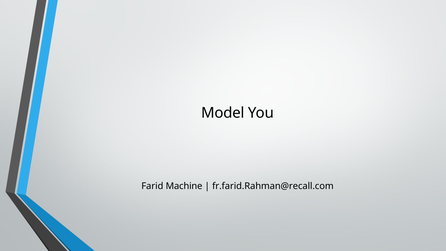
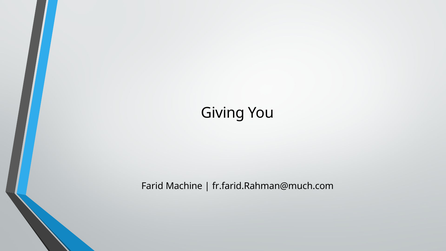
Model: Model -> Giving (223, 113)
fr.farid.Rahman@recall.com: fr.farid.Rahman@recall.com -> fr.farid.Rahman@much.com (273, 186)
